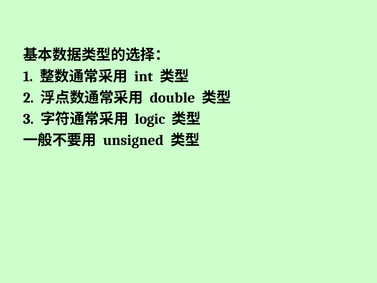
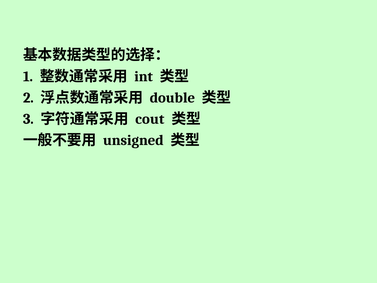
logic: logic -> cout (150, 119)
